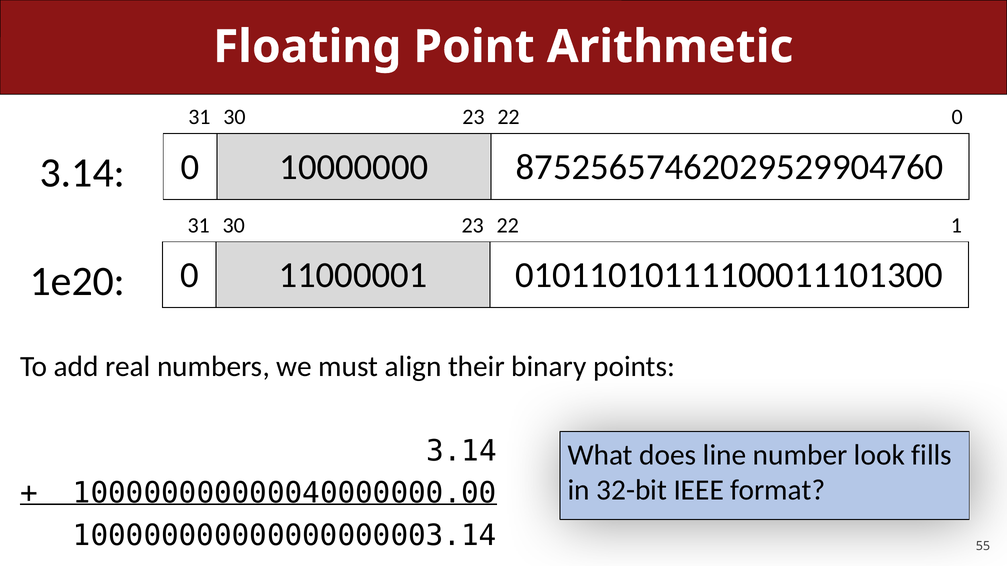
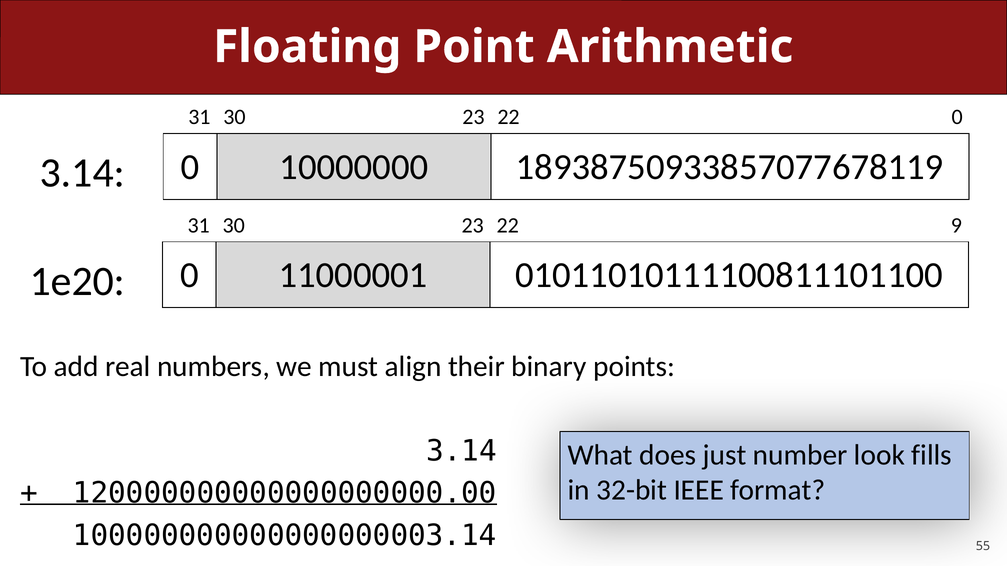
87525657462029529904760: 87525657462029529904760 -> 18938750933857077678119 (730, 167)
1: 1 -> 9 (956, 225)
01011010111100011101300: 01011010111100011101300 -> 01011010111100811101100 (729, 275)
line: line -> just (725, 455)
100000000000040000000.00: 100000000000040000000.00 -> 120000000000000000000.00 (285, 494)
